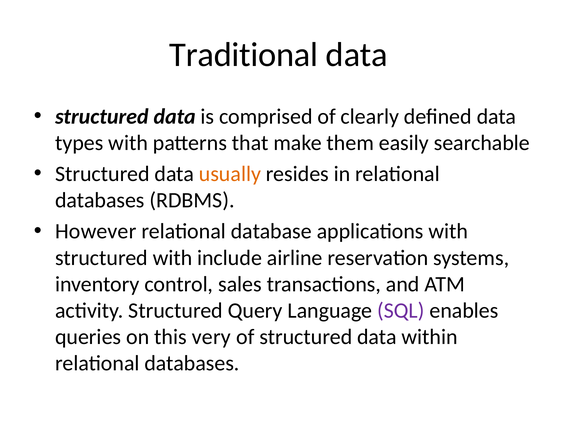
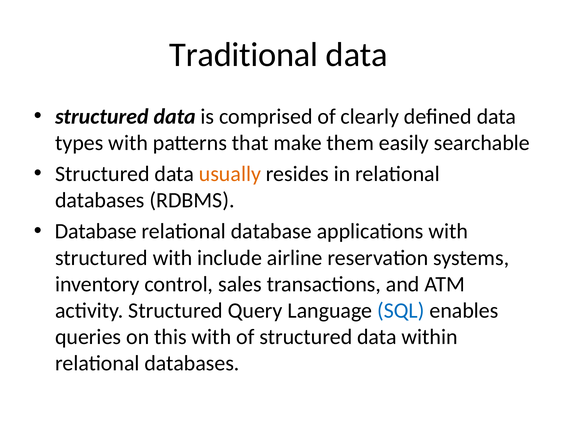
However: However -> Database (96, 231)
SQL colour: purple -> blue (401, 310)
this very: very -> with (211, 337)
